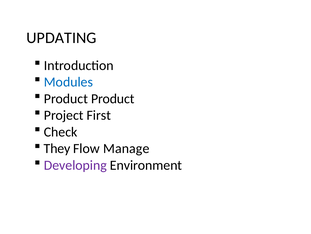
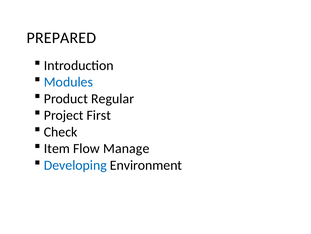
UPDATING: UPDATING -> PREPARED (61, 38)
Product Product: Product -> Regular (113, 98)
They: They -> Item (57, 148)
Developing colour: purple -> blue (75, 165)
